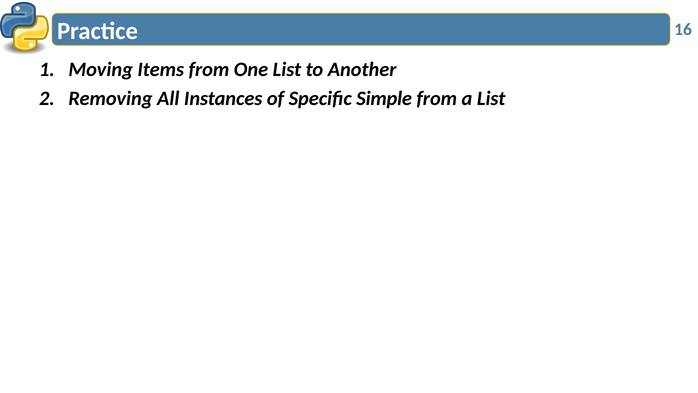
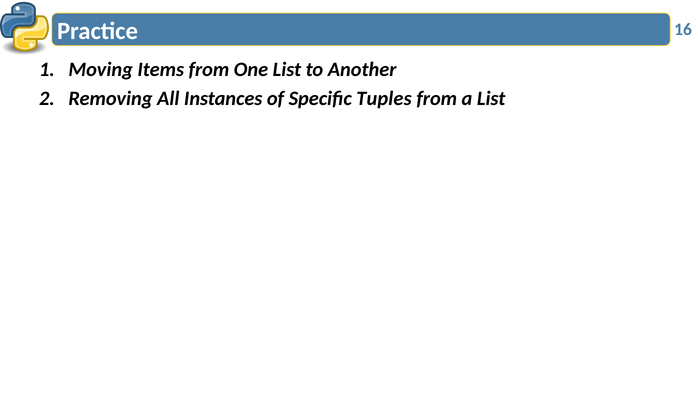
Simple: Simple -> Tuples (384, 98)
